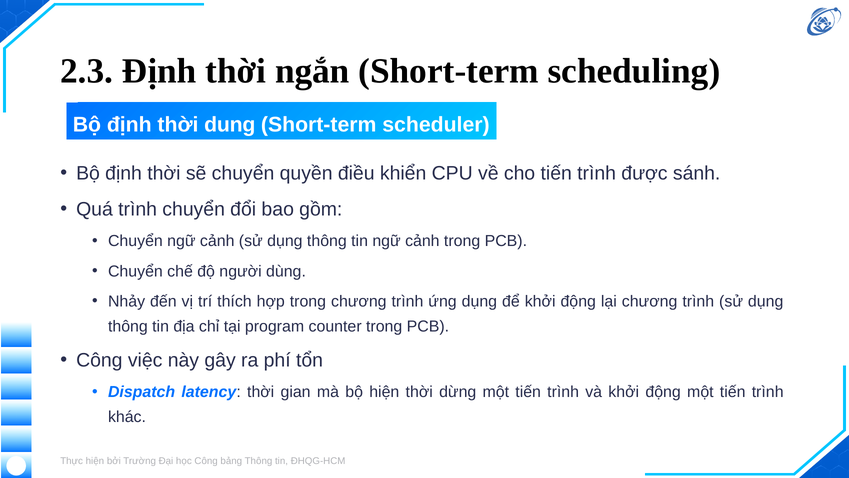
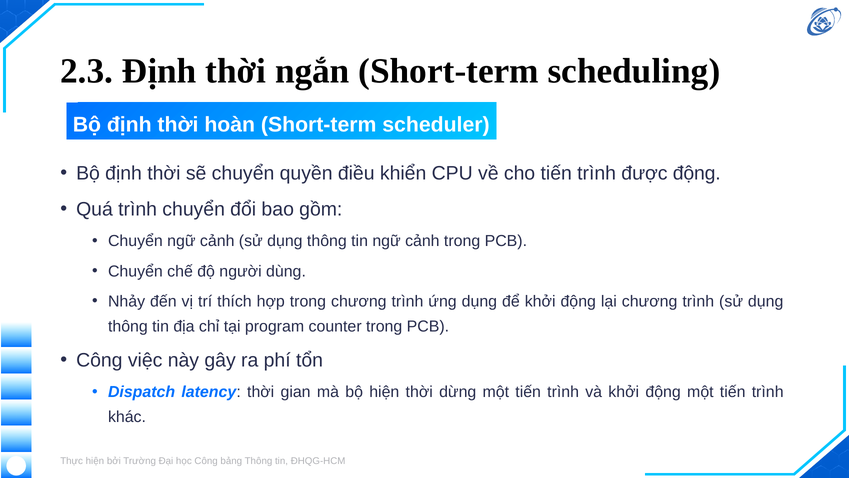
dung: dung -> hoàn (230, 125)
được sánh: sánh -> động (697, 173)
